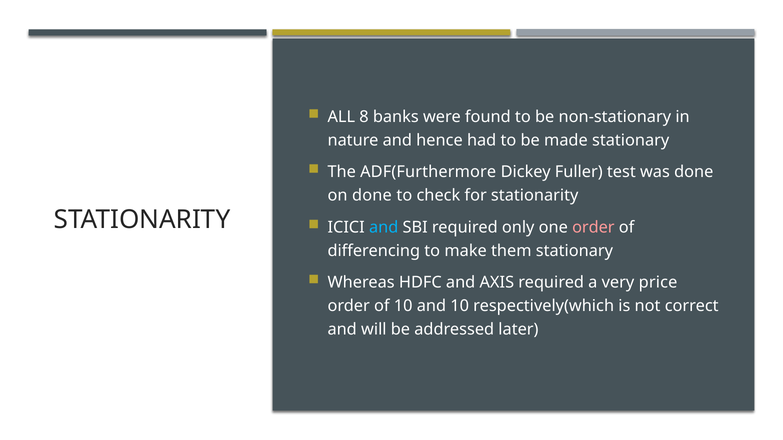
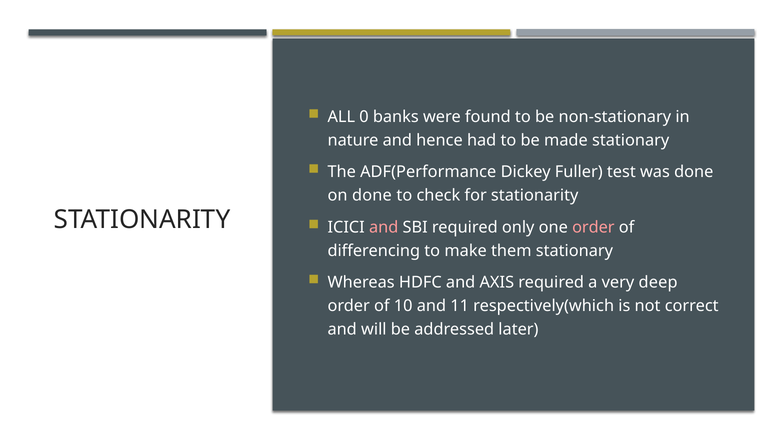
8: 8 -> 0 (364, 117)
ADF(Furthermore: ADF(Furthermore -> ADF(Performance (428, 172)
and colour: light blue -> pink (384, 227)
price: price -> deep (658, 283)
and 10: 10 -> 11 (460, 306)
